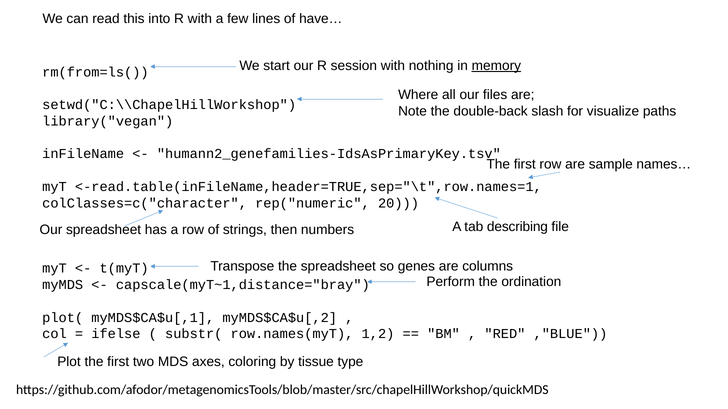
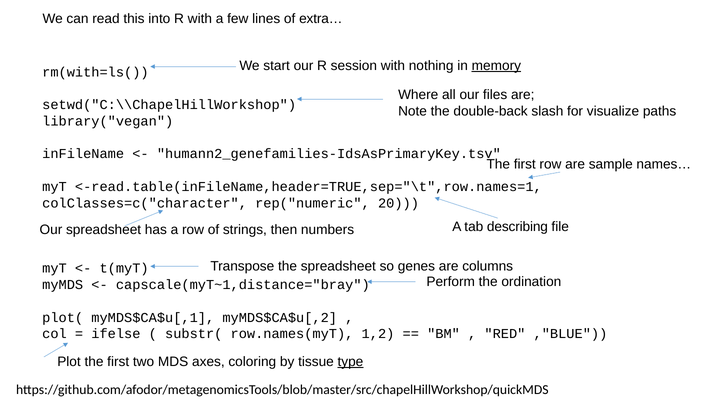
have…: have… -> extra… (321, 19)
rm(from=ls(: rm(from=ls( -> rm(with=ls( (95, 72)
type underline: none -> present (350, 362)
